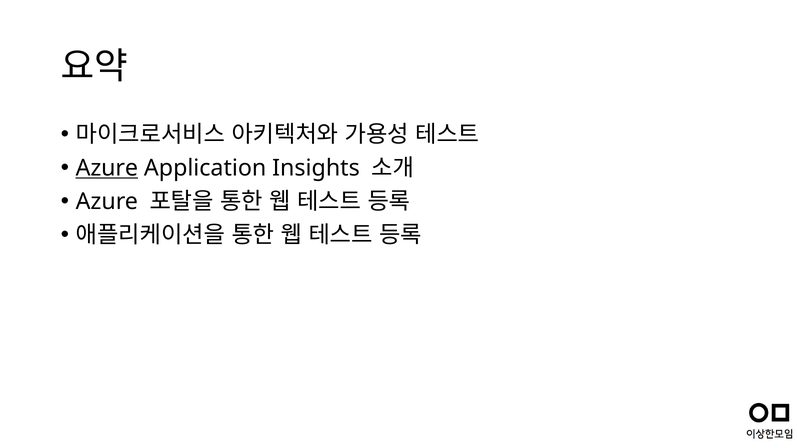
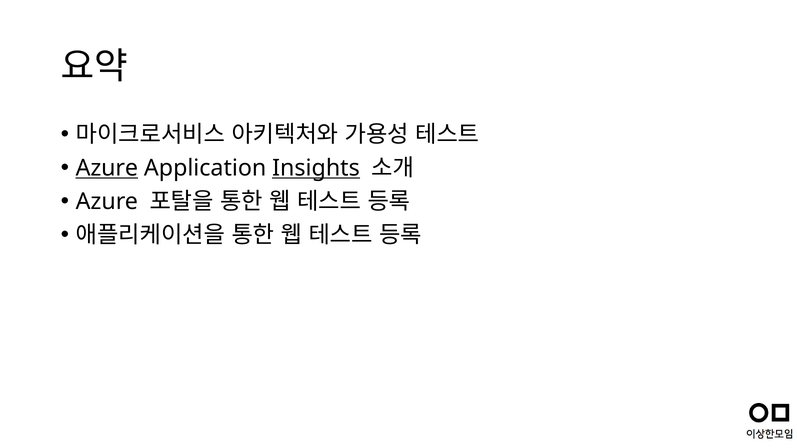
Insights underline: none -> present (316, 168)
